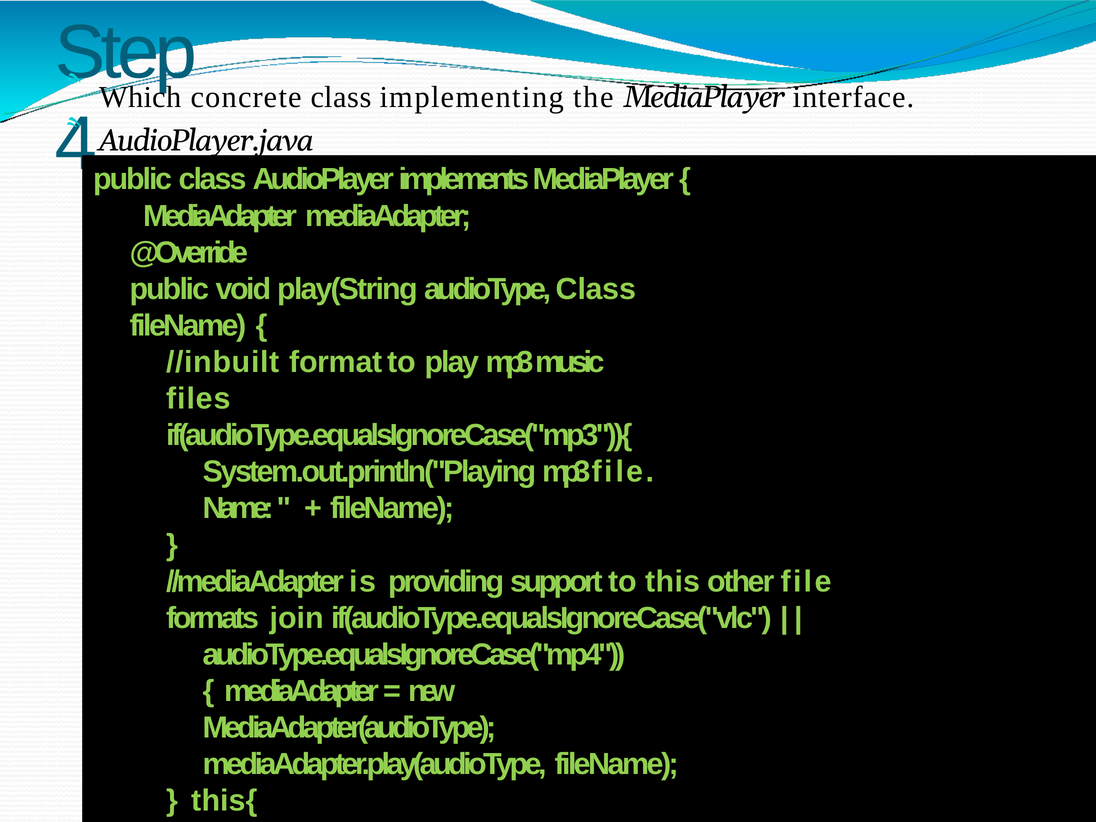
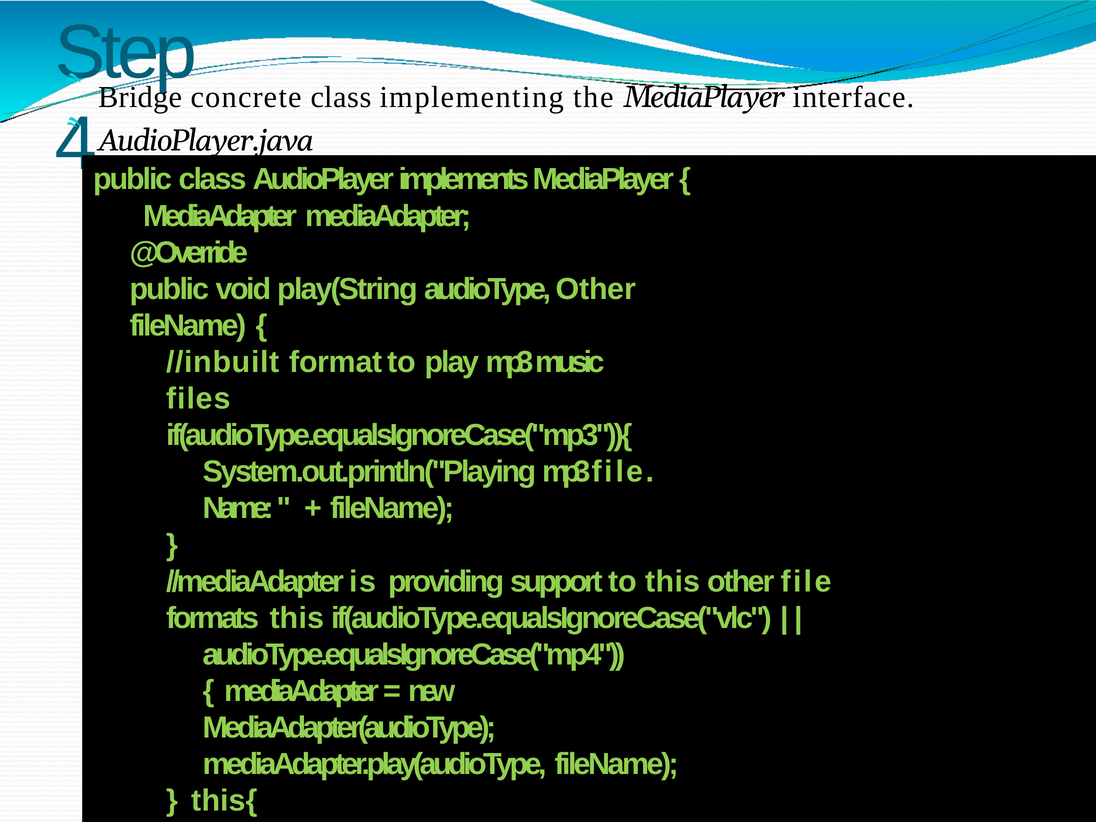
Which: Which -> Bridge (140, 97)
audioType Class: Class -> Other (596, 289)
formats join: join -> this (297, 618)
